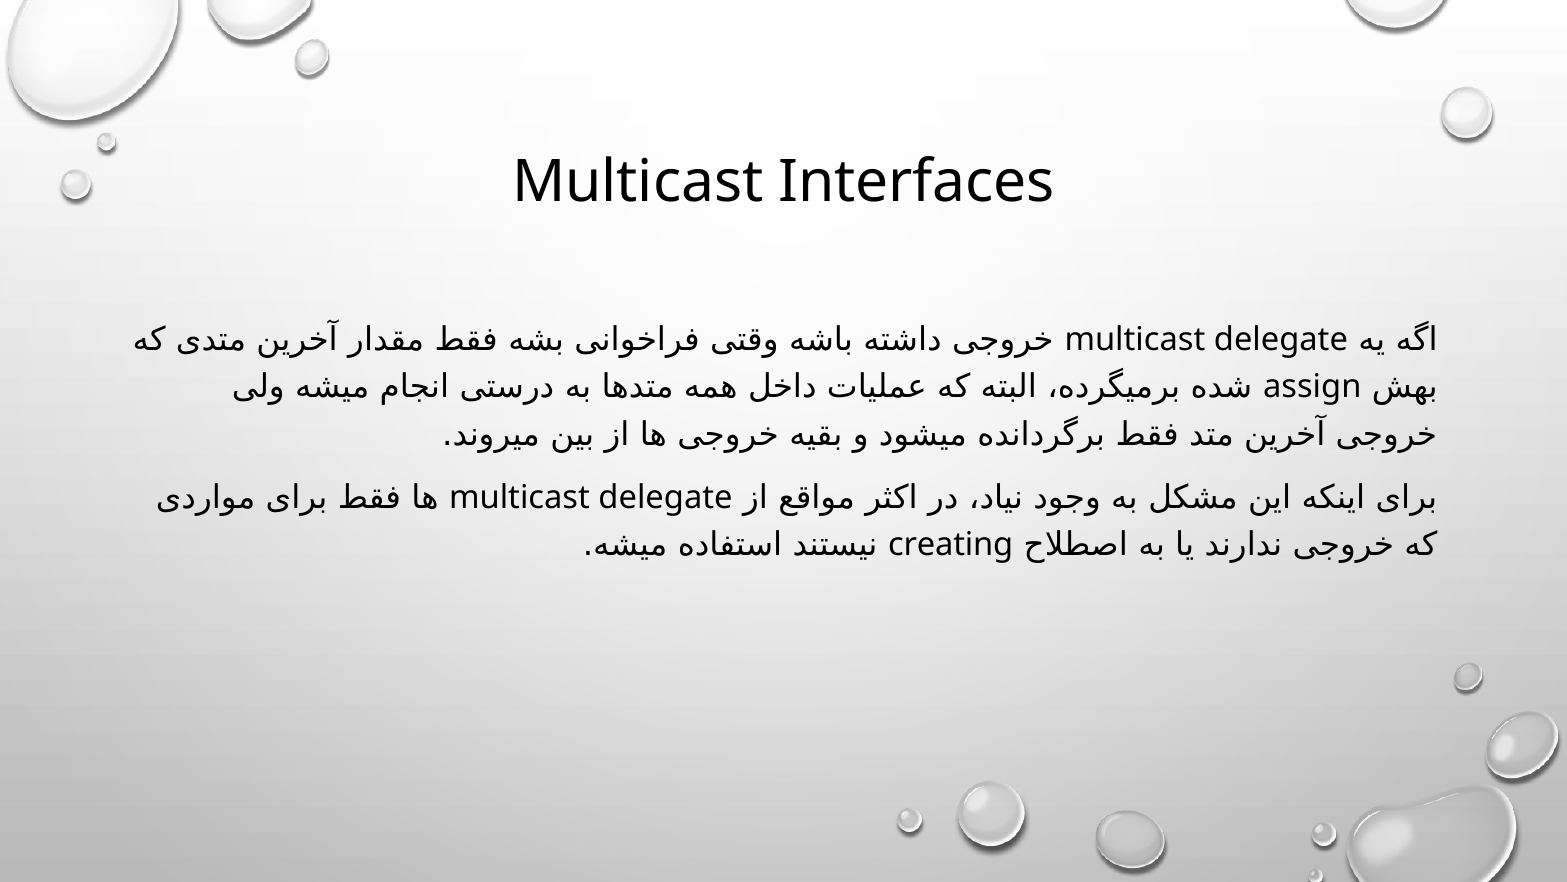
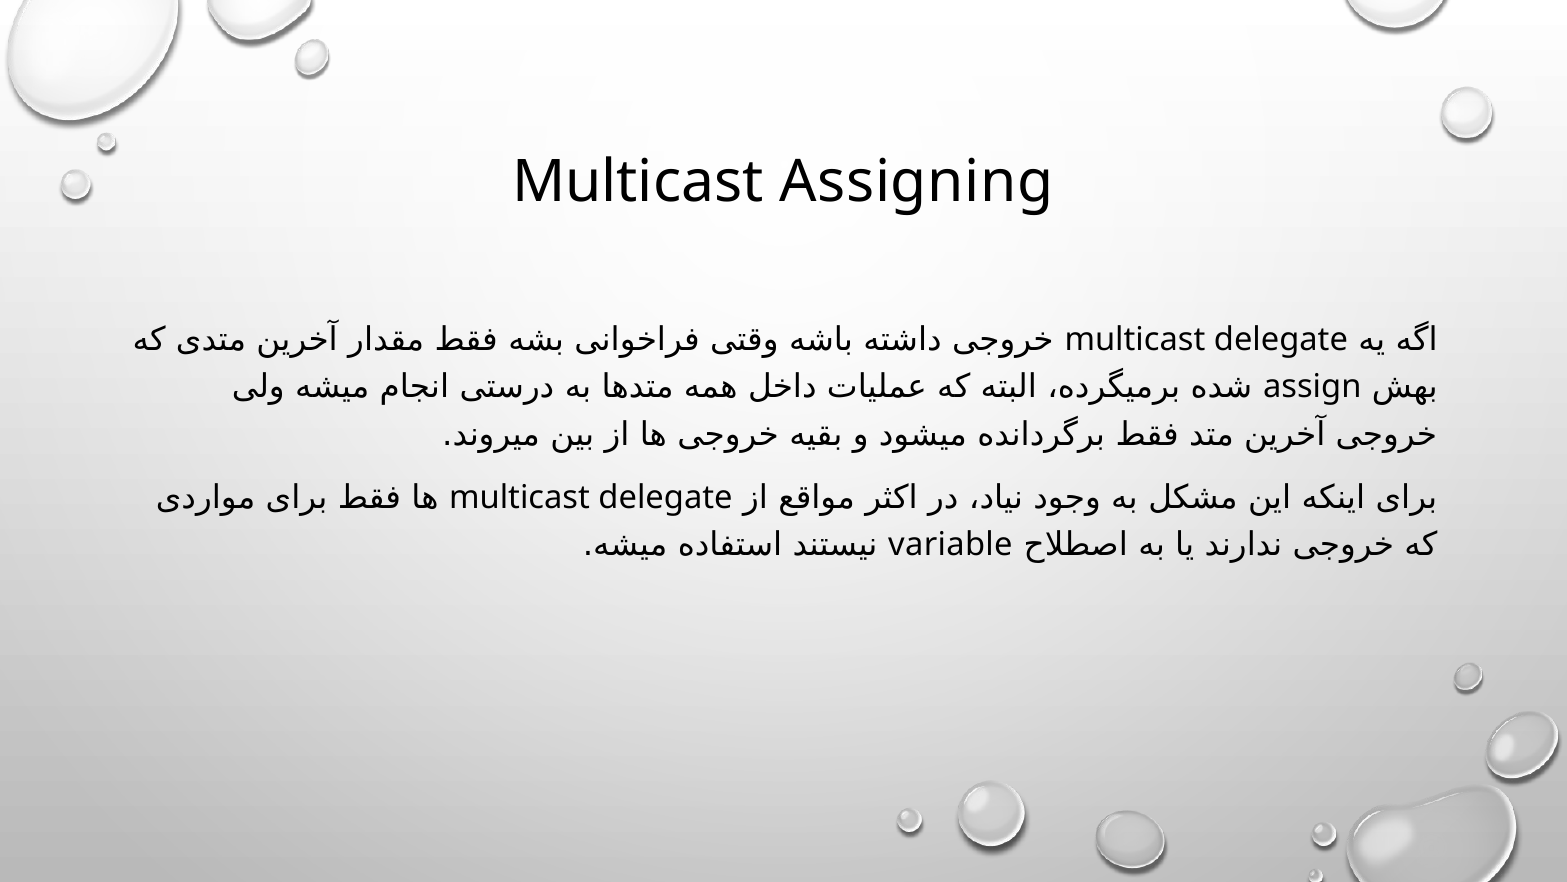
Interfaces: Interfaces -> Assigning (916, 182)
creating: creating -> variable (950, 544)
